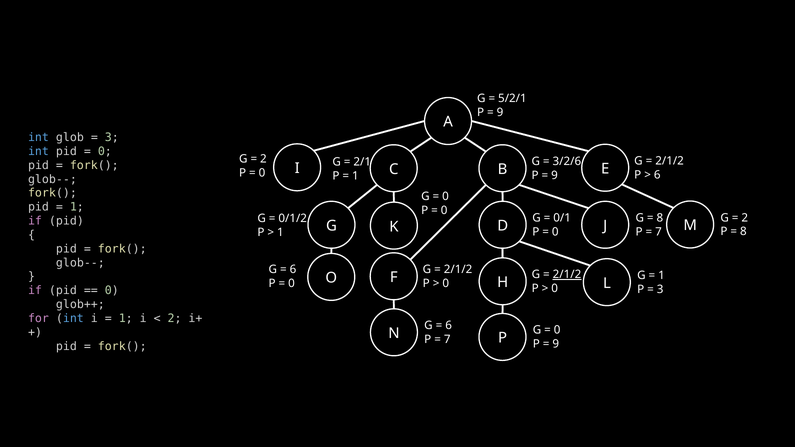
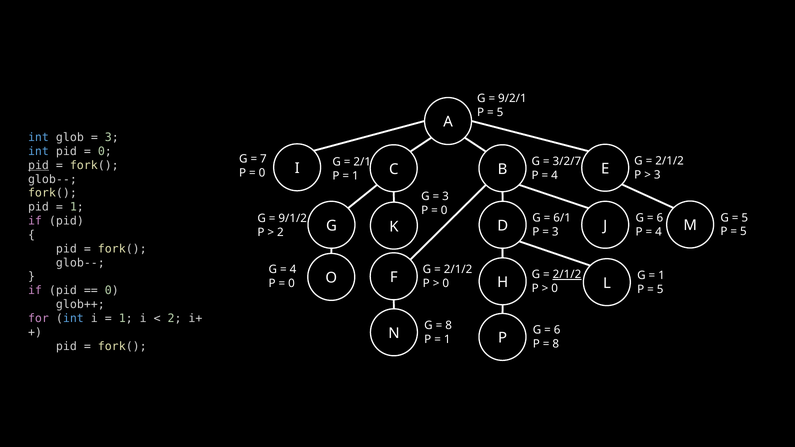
5/2/1: 5/2/1 -> 9/2/1 (512, 99)
9: 9 -> 5 (500, 113)
2: 2 -> 7 (263, 159)
3/2/6: 3/2/6 -> 3/2/7 (567, 162)
pid underline: none -> present (39, 165)
6: 6 -> 3 (657, 175)
9: 9 -> 4 (554, 175)
0: 0 -> 3 (446, 197)
2: 2 -> 5 (745, 218)
0/1: 0/1 -> 6/1 (562, 218)
8: 8 -> 6 (660, 218)
0/1/2: 0/1/2 -> 9/1/2 (293, 219)
8: 8 -> 5 (743, 232)
0: 0 -> 3 (555, 232)
7: 7 -> 4 (658, 232)
1: 1 -> 2 (280, 232)
6: 6 -> 4 (293, 270)
3: 3 -> 5 (660, 289)
6: 6 -> 8 (449, 326)
0: 0 -> 6 (557, 330)
7: 7 -> 1 (447, 340)
9: 9 -> 8 (556, 344)
